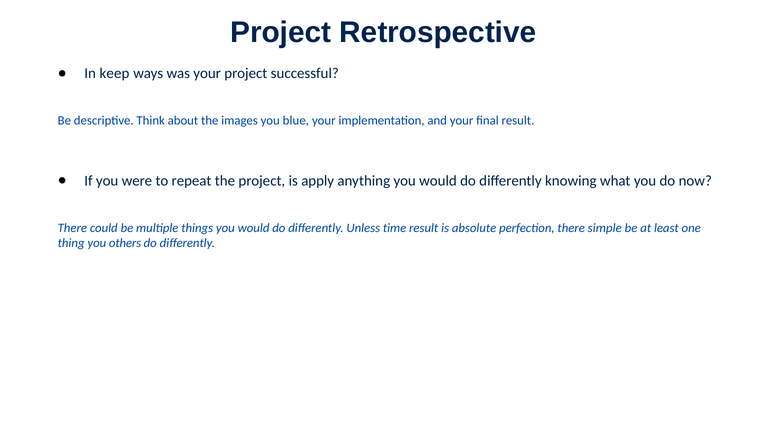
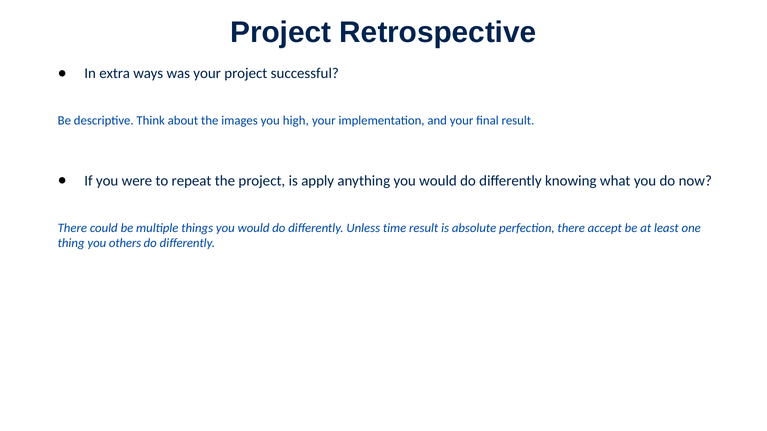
keep: keep -> extra (115, 73)
blue: blue -> high (296, 121)
simple: simple -> accept (605, 228)
